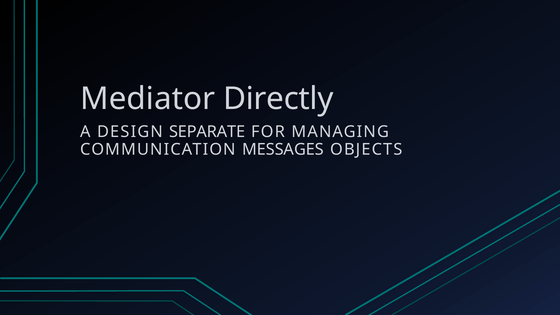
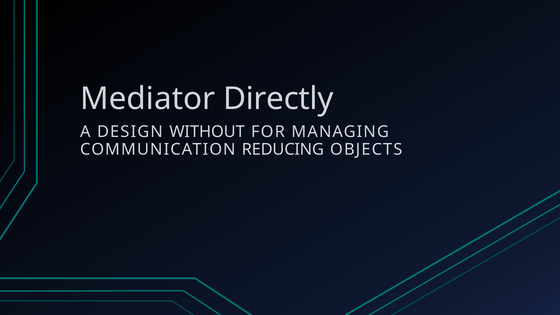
SEPARATE: SEPARATE -> WITHOUT (207, 132)
MESSAGES: MESSAGES -> REDUCING (283, 149)
